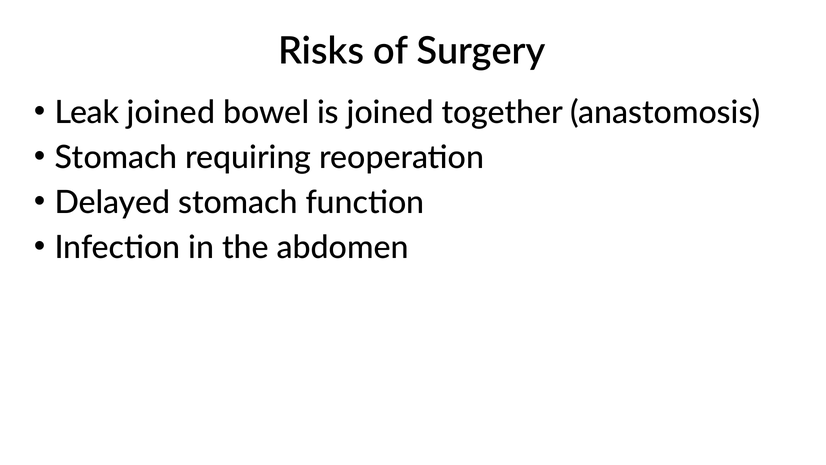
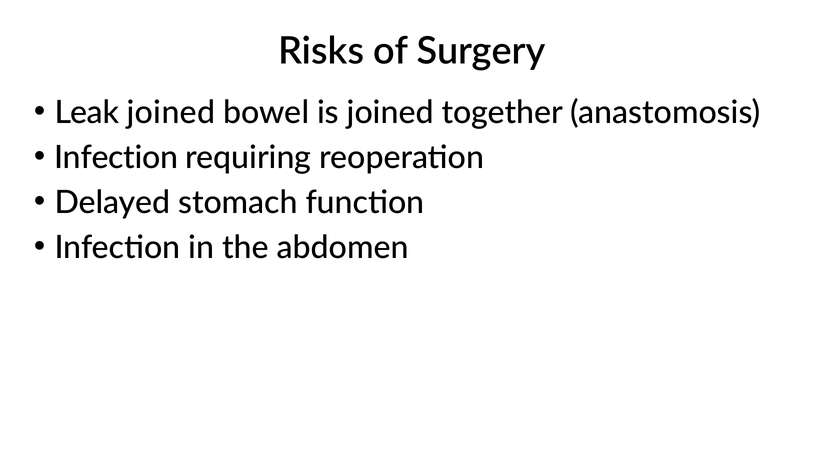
Stomach: Stomach -> Infection (116, 157)
